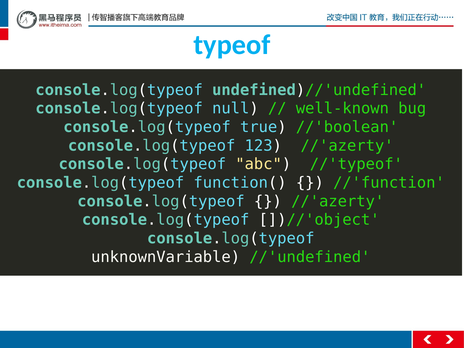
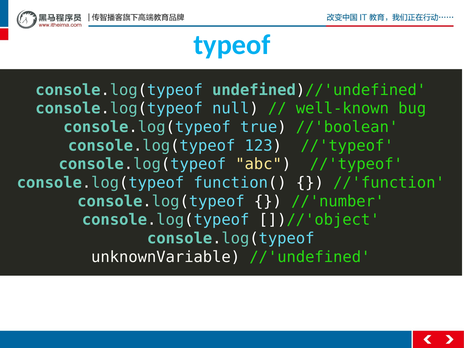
123 //'azerty: //'azerty -> //'typeof (347, 146)
//'azerty: //'azerty -> //'number (338, 201)
